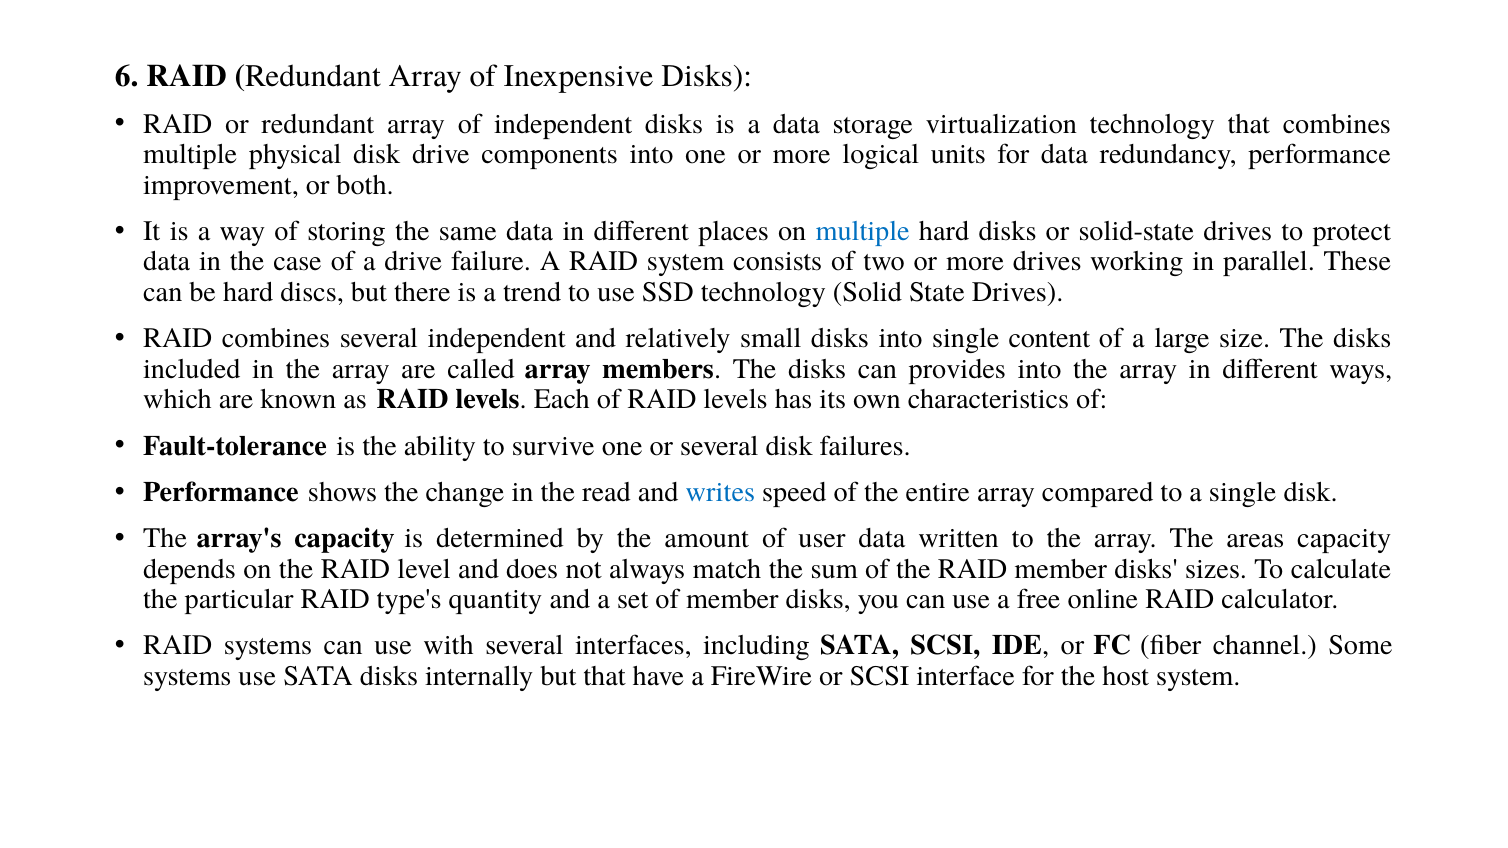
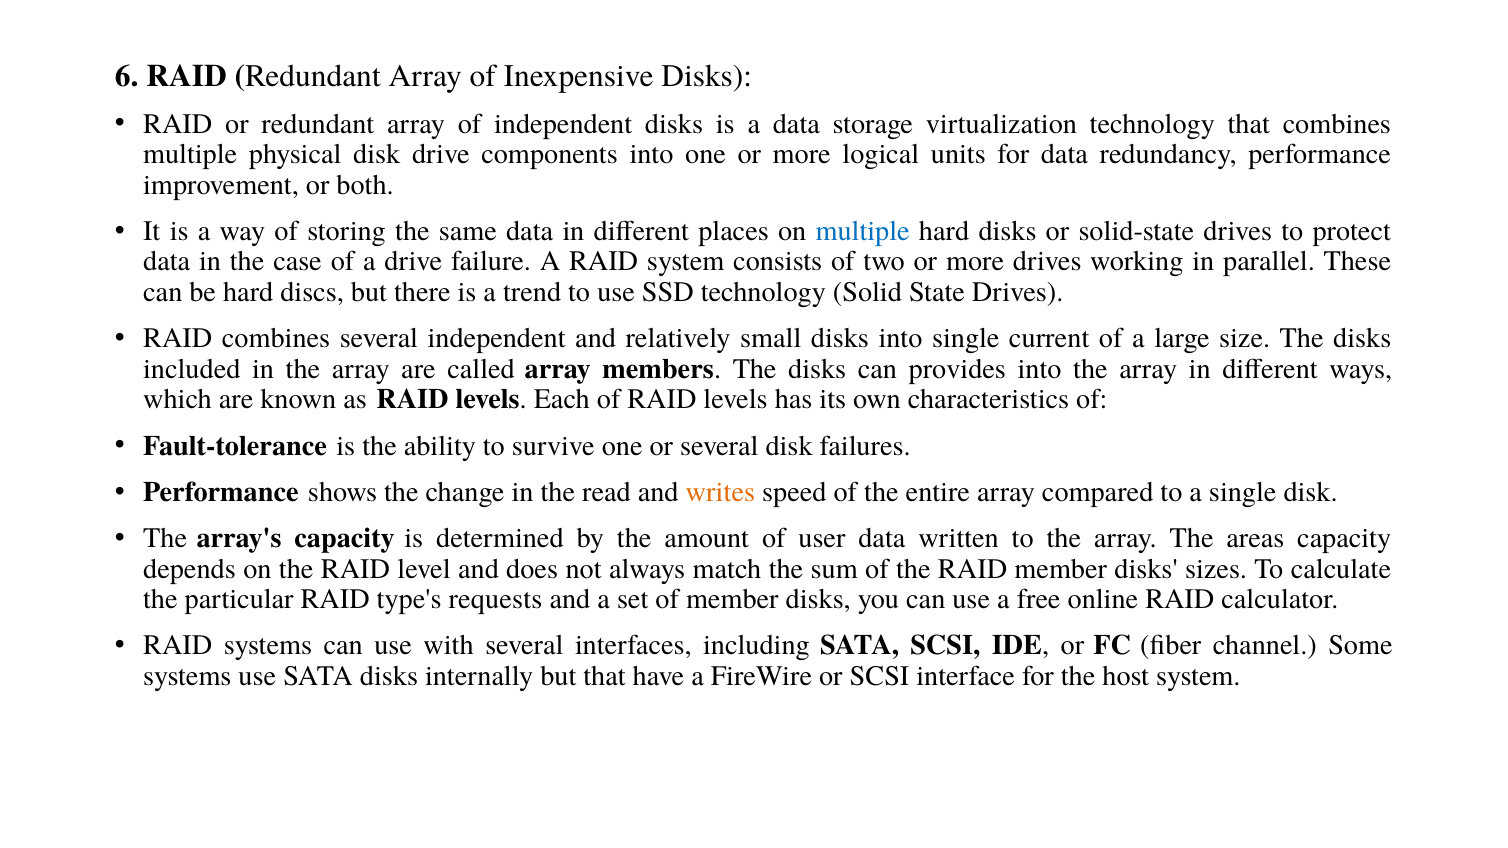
content: content -> current (1049, 339)
writes colour: blue -> orange (720, 492)
quantity: quantity -> requests (495, 599)
